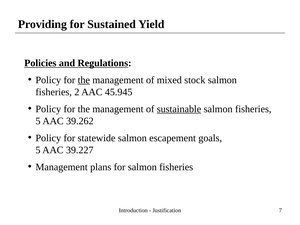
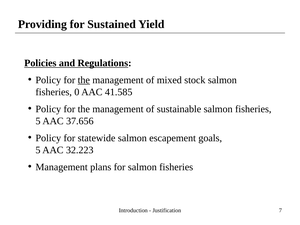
2: 2 -> 0 (77, 92)
45.945: 45.945 -> 41.585 (119, 92)
sustainable underline: present -> none (179, 109)
39.262: 39.262 -> 37.656 (80, 121)
39.227: 39.227 -> 32.223 (80, 150)
